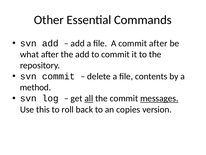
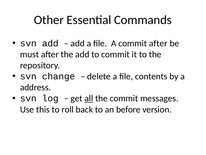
what: what -> must (30, 54)
svn commit: commit -> change (59, 76)
method: method -> address (35, 87)
messages underline: present -> none (159, 98)
copies: copies -> before (128, 109)
